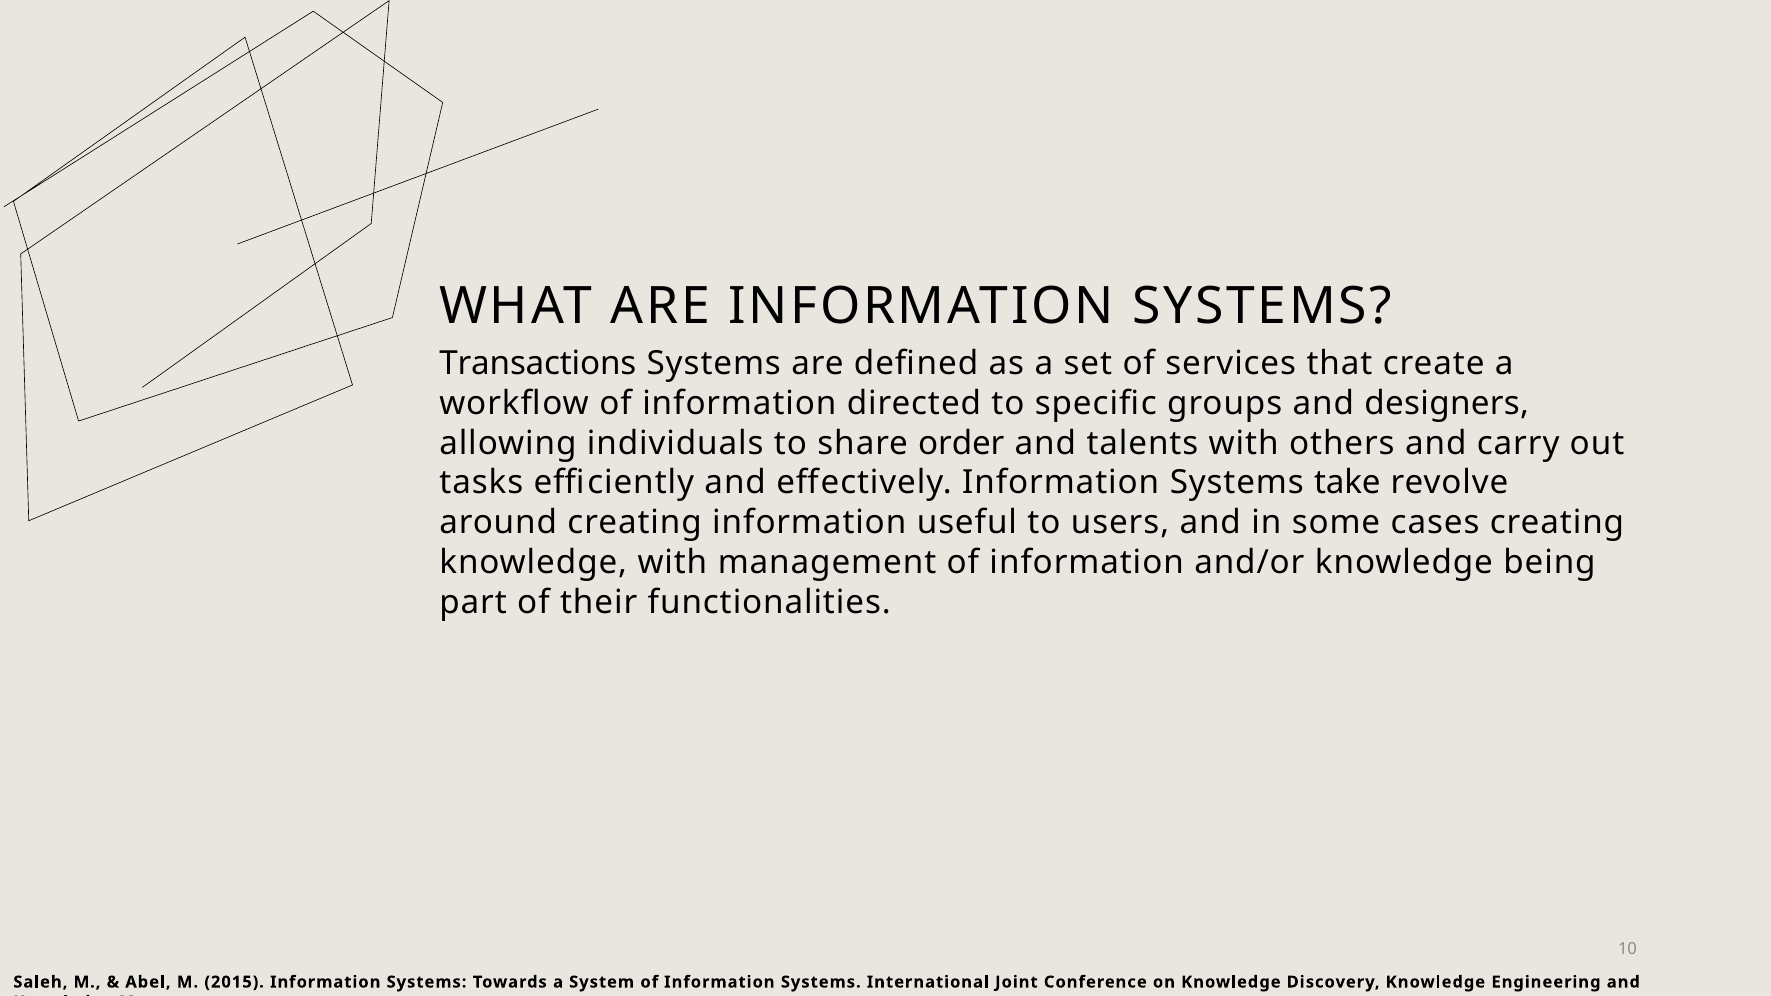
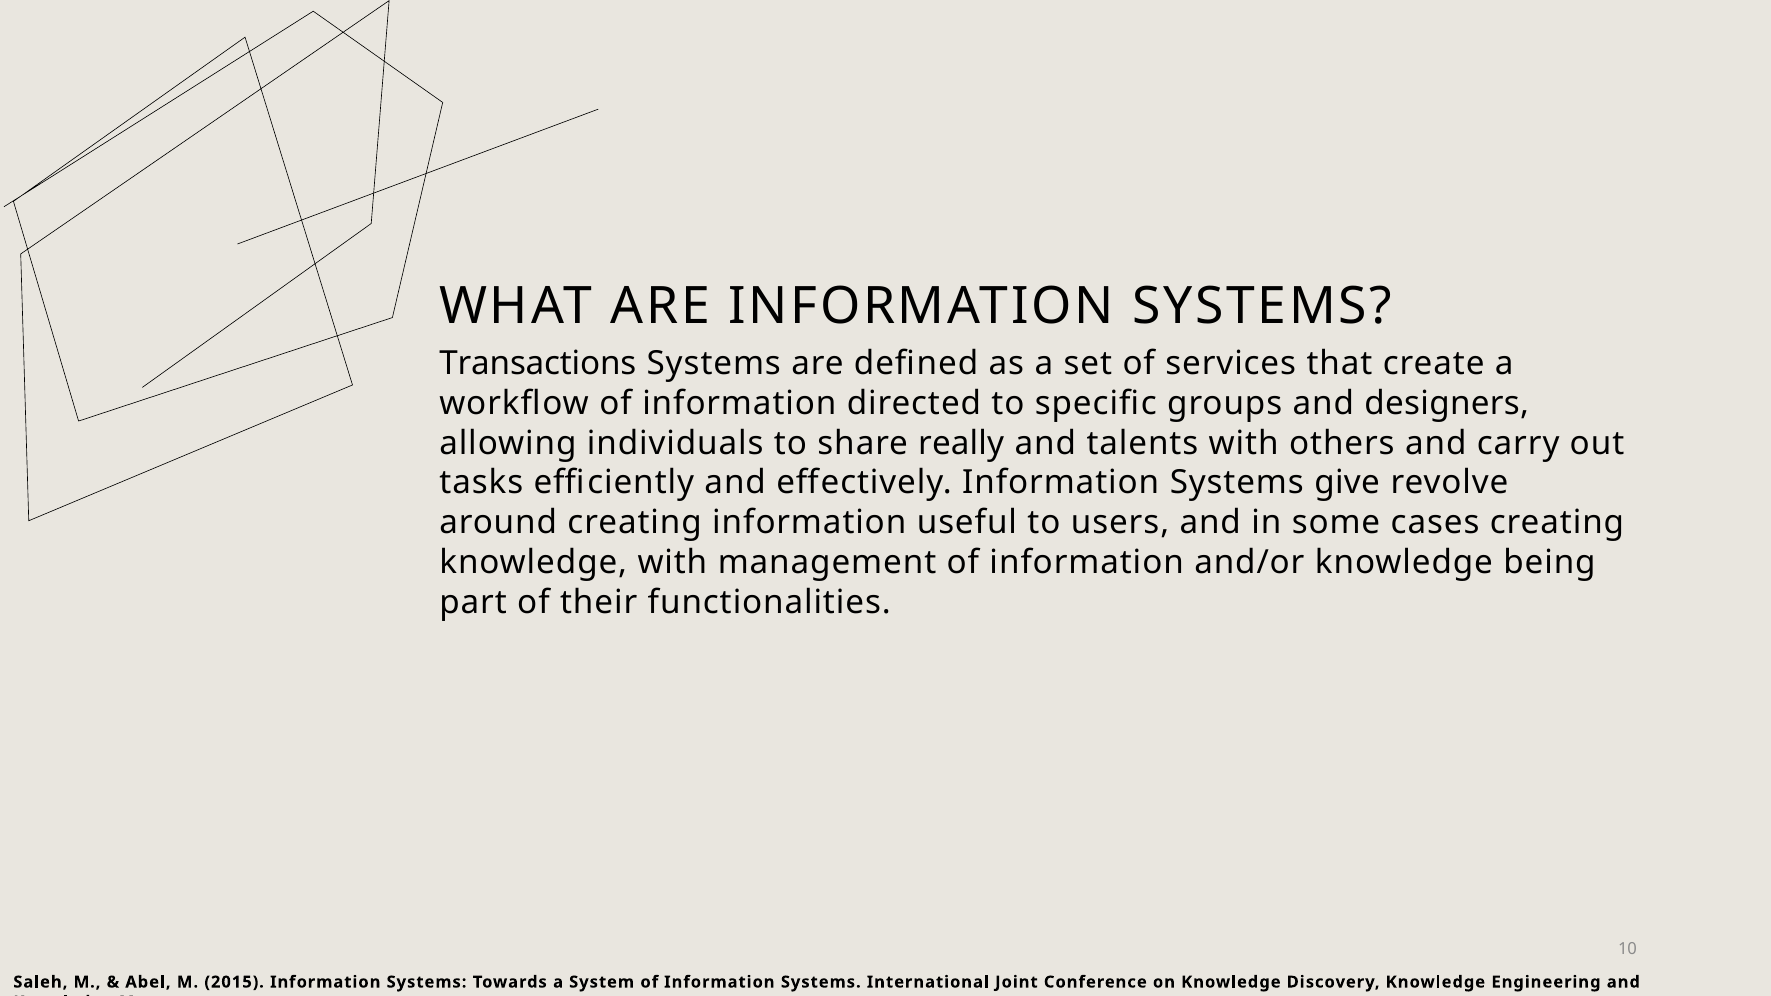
order: order -> really (961, 443)
take: take -> give (1347, 483)
